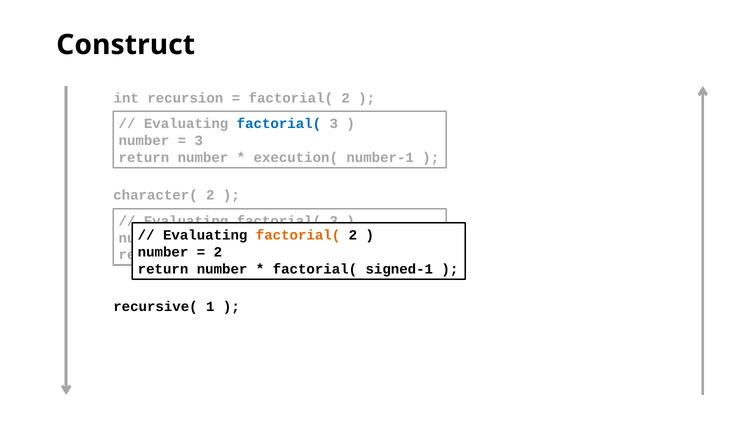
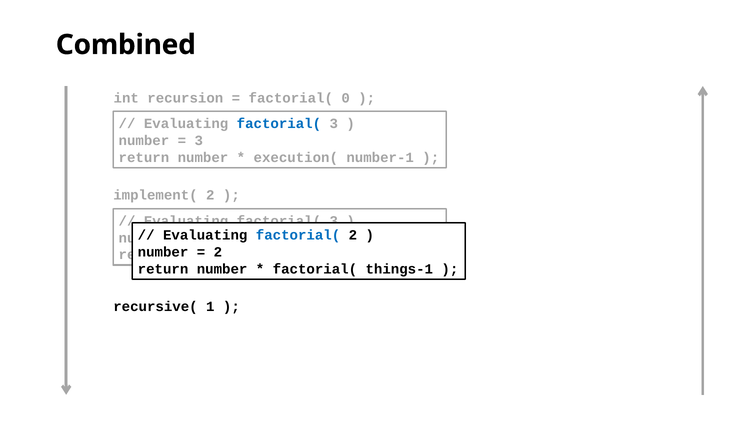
Construct: Construct -> Combined (126, 45)
2: 2 -> 0 (346, 98)
character(: character( -> implement( (155, 195)
factorial( colour: orange -> blue (298, 235)
signed-1: signed-1 -> things-1 (399, 269)
